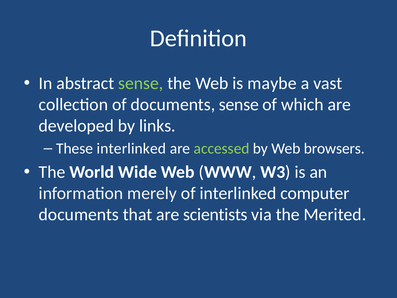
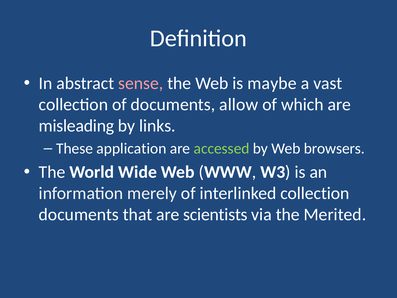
sense colour: light green -> pink (141, 83)
documents sense: sense -> allow (239, 104)
developed: developed -> misleading (76, 126)
These interlinked: interlinked -> application (131, 148)
interlinked computer: computer -> collection (315, 193)
